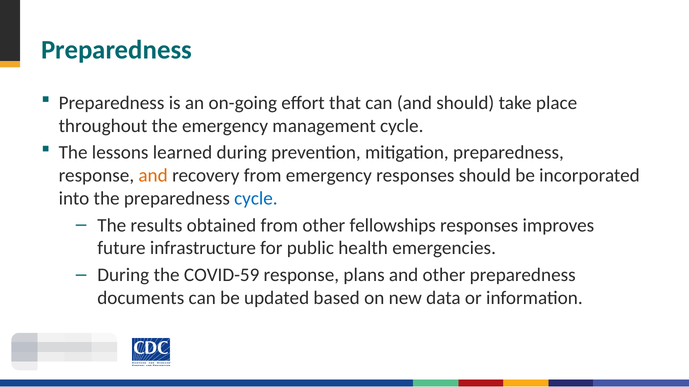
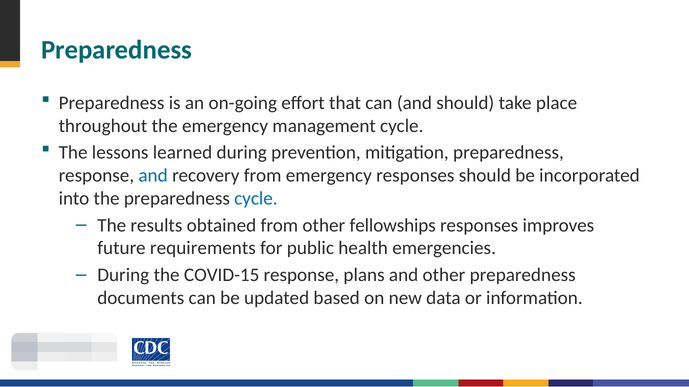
and colour: orange -> blue (153, 176)
infrastructure: infrastructure -> requirements (203, 249)
COVID-59: COVID-59 -> COVID-15 (222, 275)
